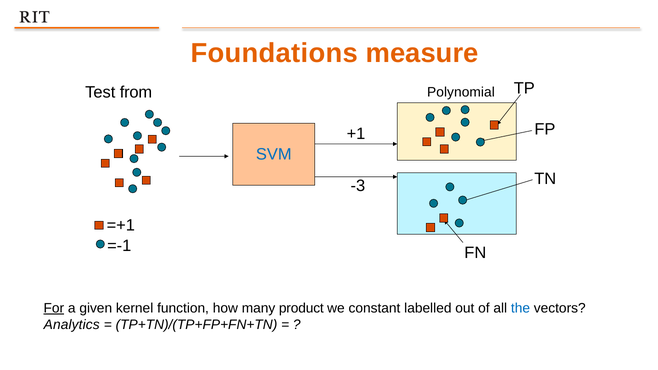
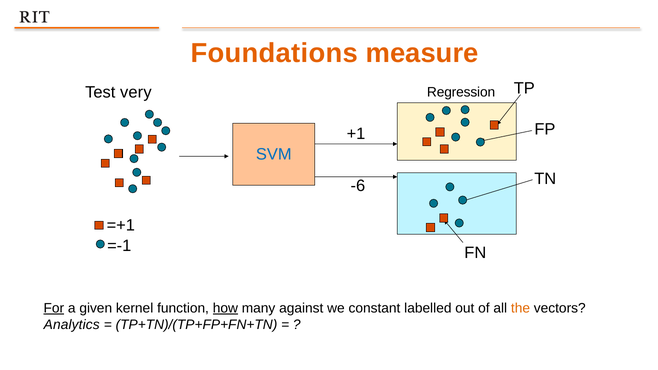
from: from -> very (136, 93)
Polynomial: Polynomial -> Regression (461, 92)
-3: -3 -> -6 (358, 186)
how underline: none -> present (225, 308)
product: product -> against (301, 308)
the colour: blue -> orange (520, 308)
